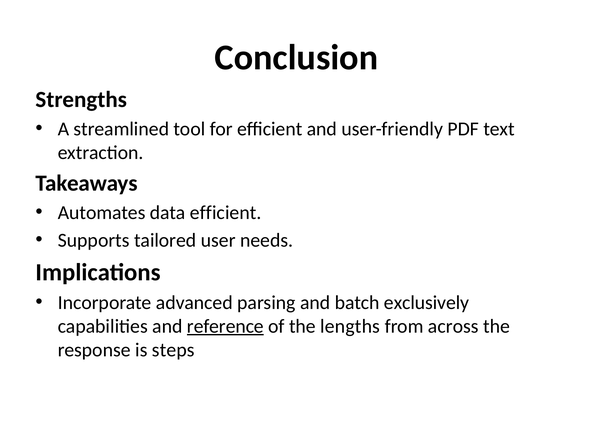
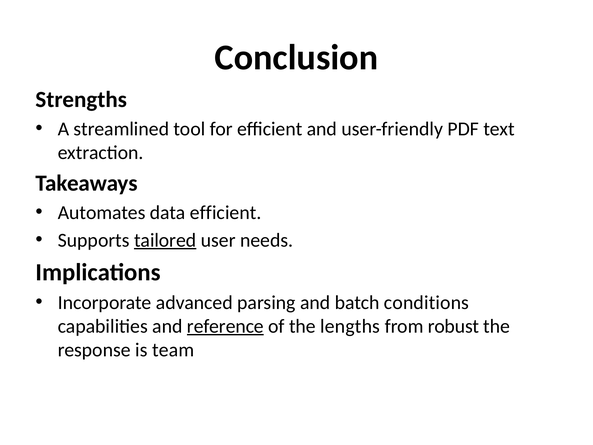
tailored underline: none -> present (165, 240)
exclusively: exclusively -> conditions (426, 302)
across: across -> robust (453, 326)
steps: steps -> team (173, 350)
